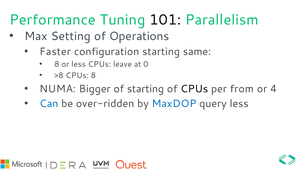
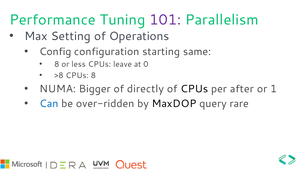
101 colour: black -> purple (165, 20)
Faster: Faster -> Config (55, 52)
of starting: starting -> directly (145, 89)
from: from -> after (242, 89)
4: 4 -> 1 (274, 89)
MaxDOP colour: blue -> black (174, 104)
query less: less -> rare (239, 104)
